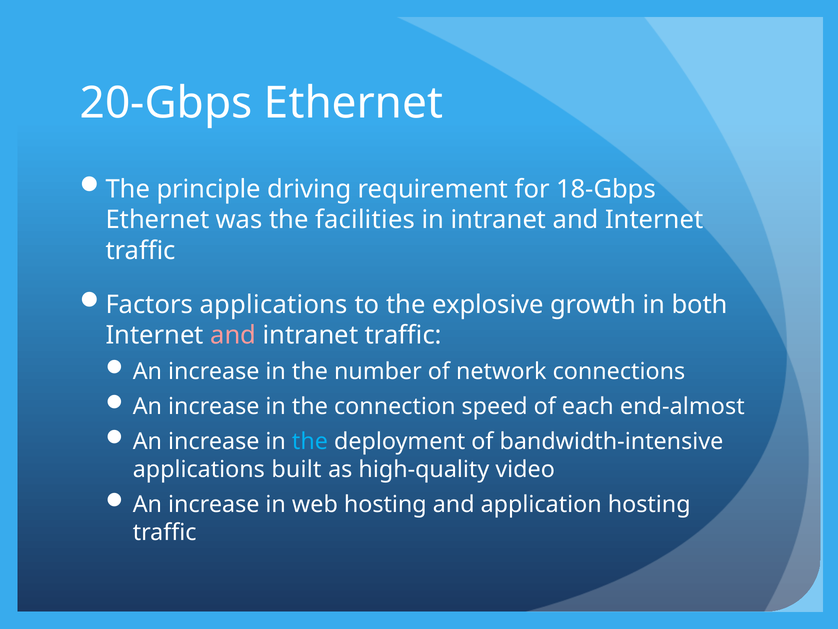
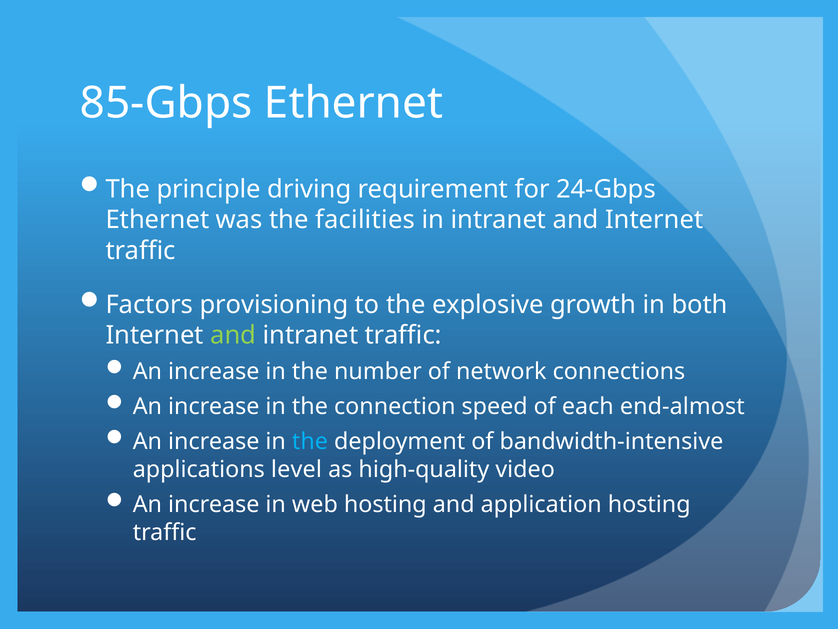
20-Gbps: 20-Gbps -> 85-Gbps (166, 103)
18-Gbps: 18-Gbps -> 24-Gbps (606, 189)
Factors applications: applications -> provisioning (274, 304)
and colour: pink -> light green (233, 335)
built: built -> level (296, 469)
